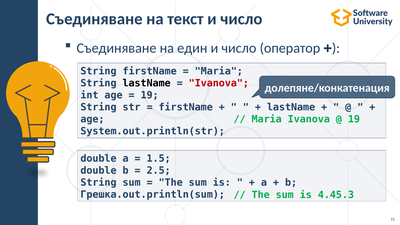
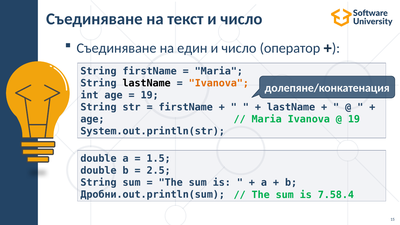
Ivanova colour: red -> orange (219, 83)
Грешка.out.println(sum: Грешка.out.println(sum -> Дробни.out.println(sum (153, 194)
4.45.3: 4.45.3 -> 7.58.4 (336, 195)
